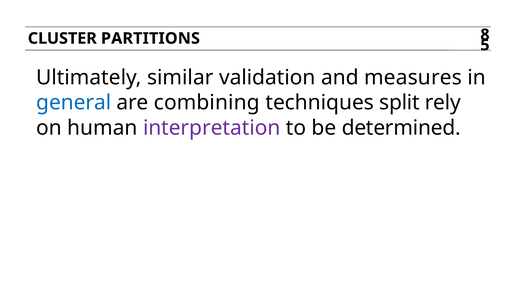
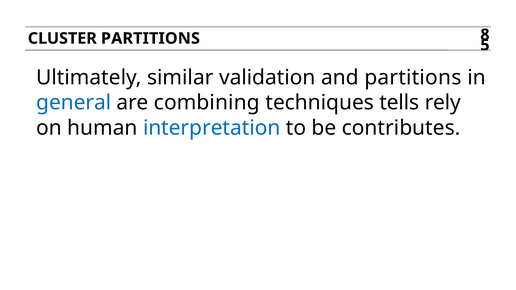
and measures: measures -> partitions (413, 77)
split: split -> tells (399, 103)
interpretation colour: purple -> blue (212, 128)
determined: determined -> contributes (401, 128)
